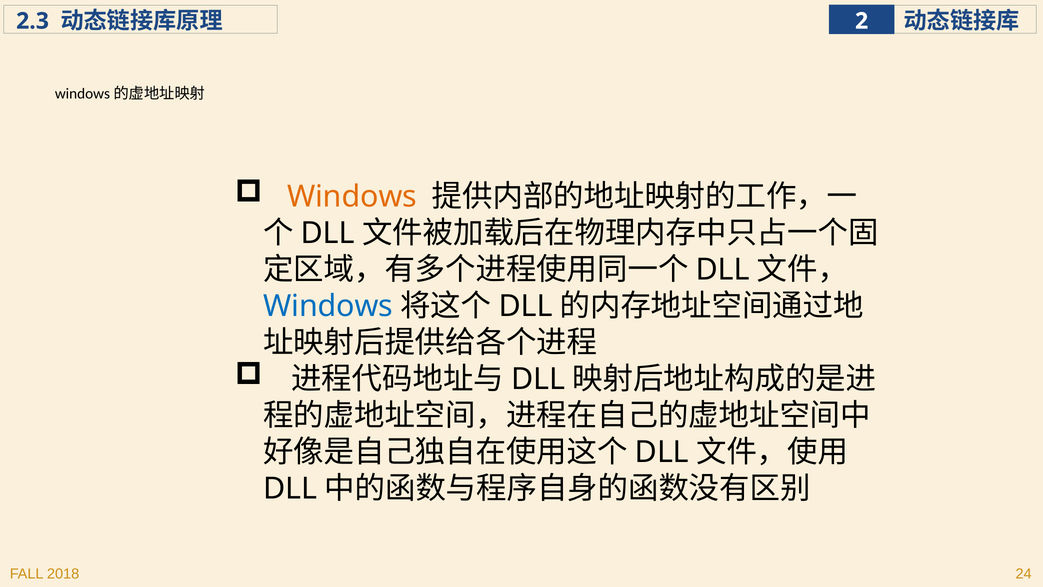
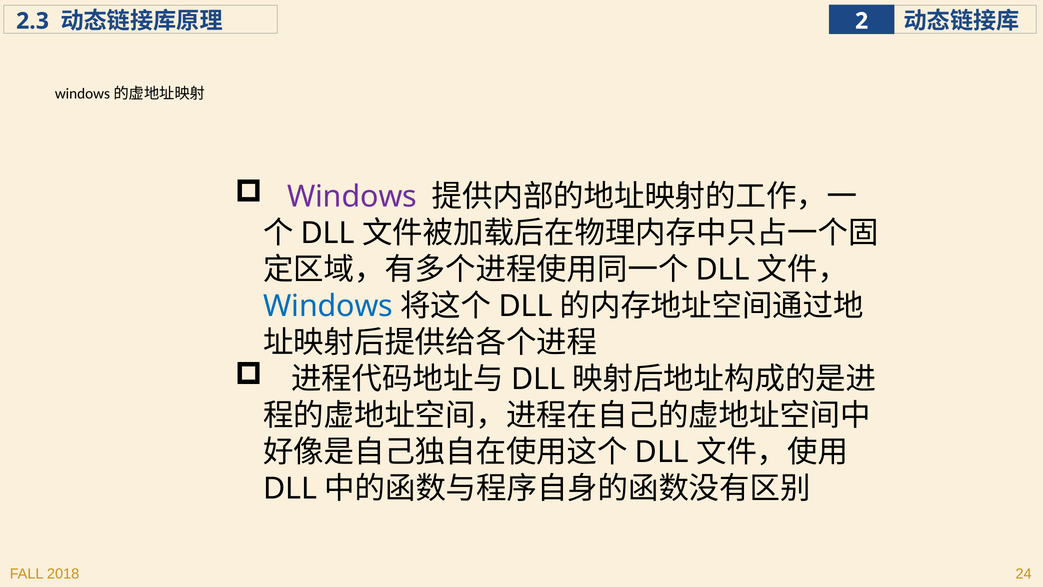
Windows colour: orange -> purple (352, 196)
